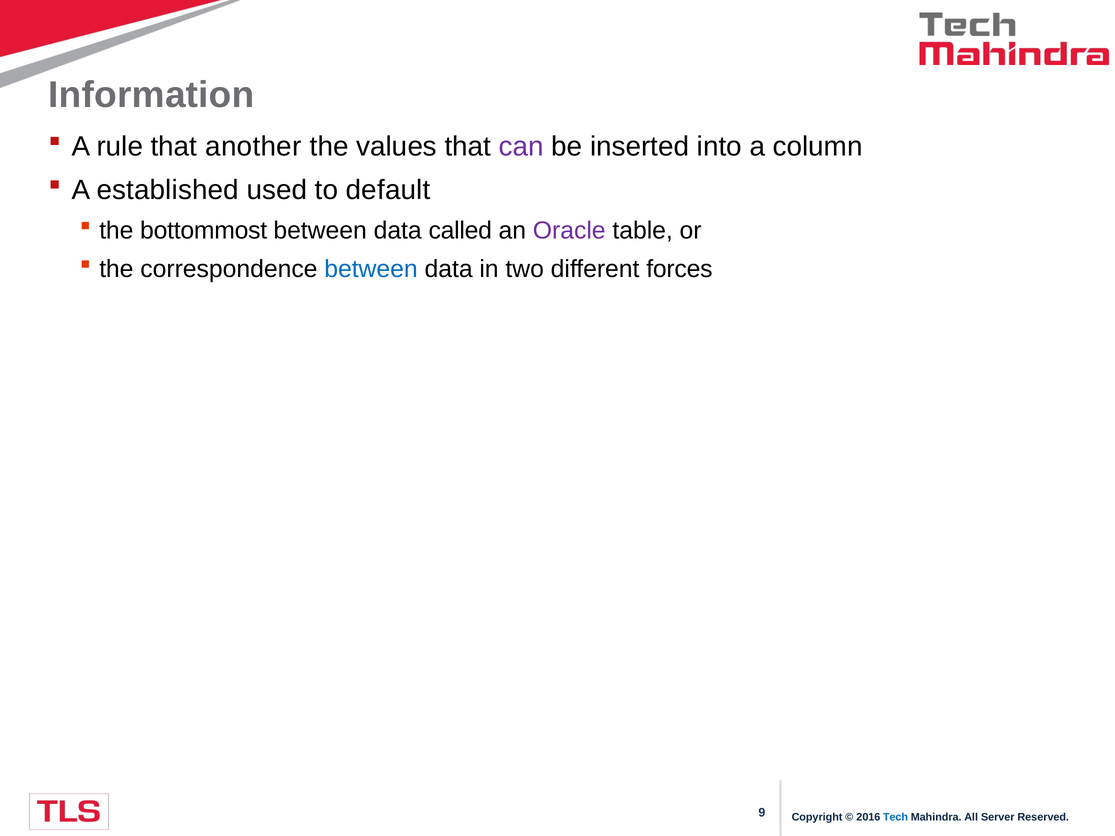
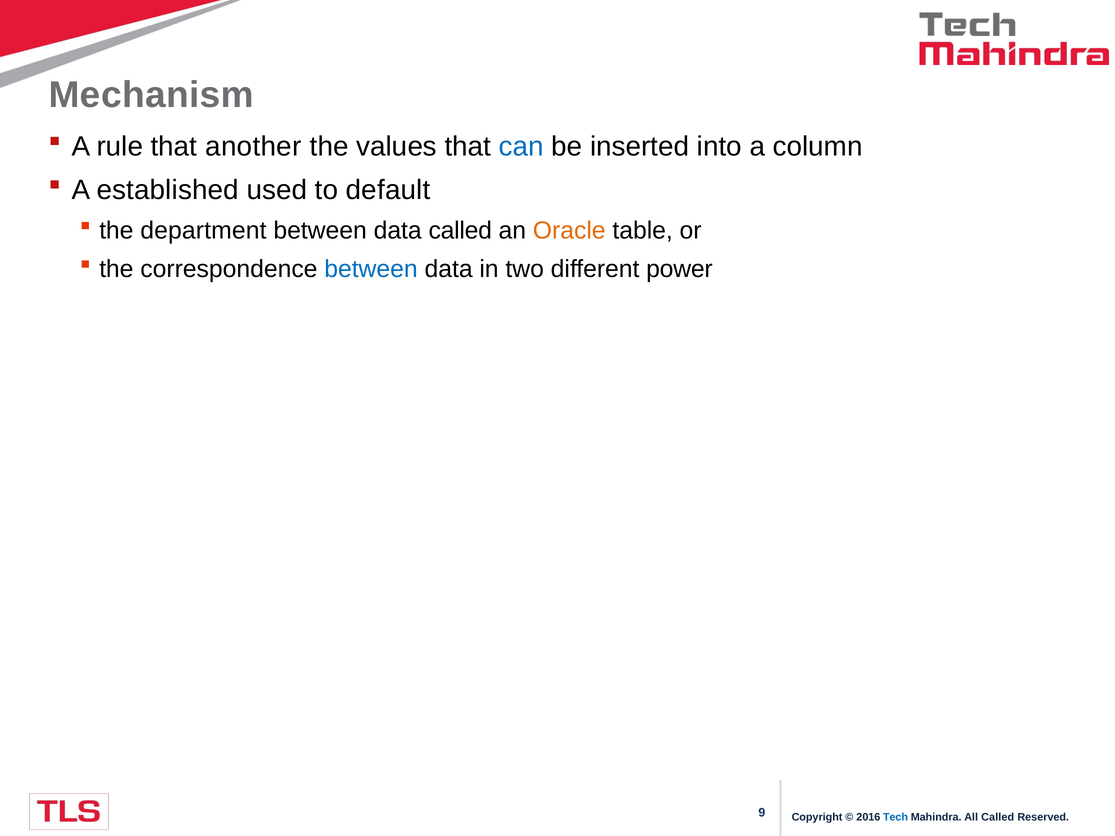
Information: Information -> Mechanism (151, 95)
can colour: purple -> blue (521, 146)
bottommost: bottommost -> department (203, 231)
Oracle colour: purple -> orange (569, 231)
forces: forces -> power (679, 269)
All Server: Server -> Called (998, 818)
